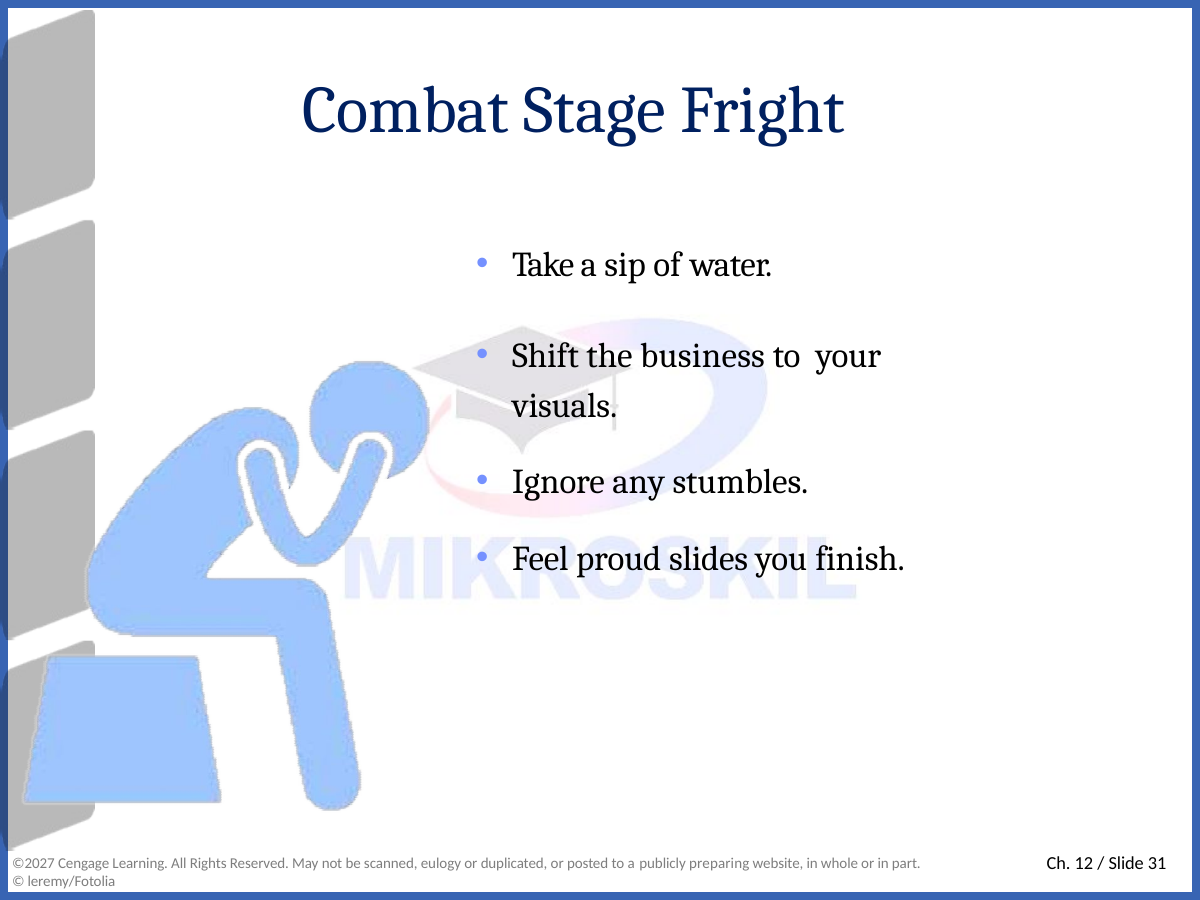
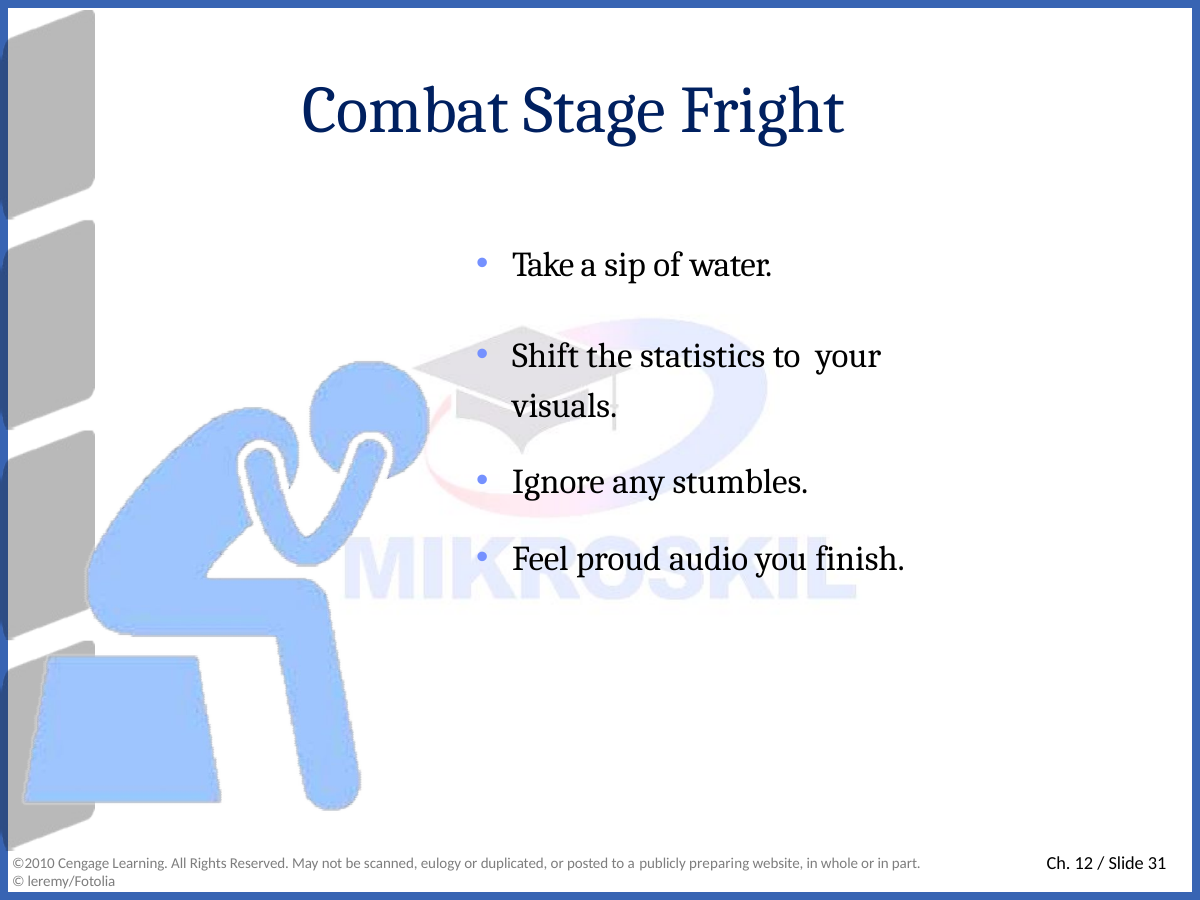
business: business -> statistics (703, 356)
slides: slides -> audio (709, 559)
©2027: ©2027 -> ©2010 (33, 864)
